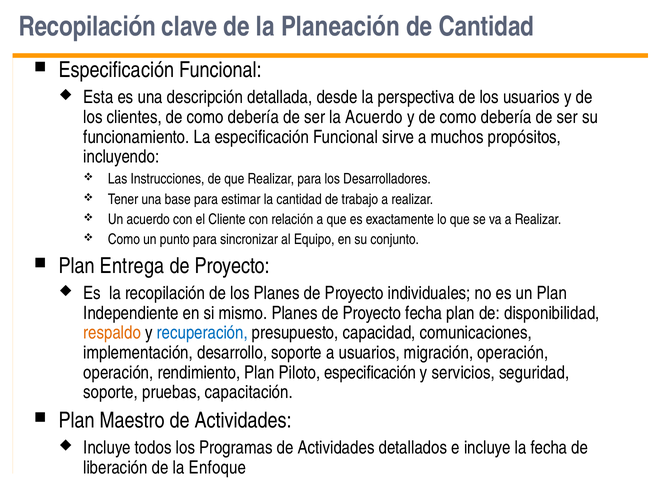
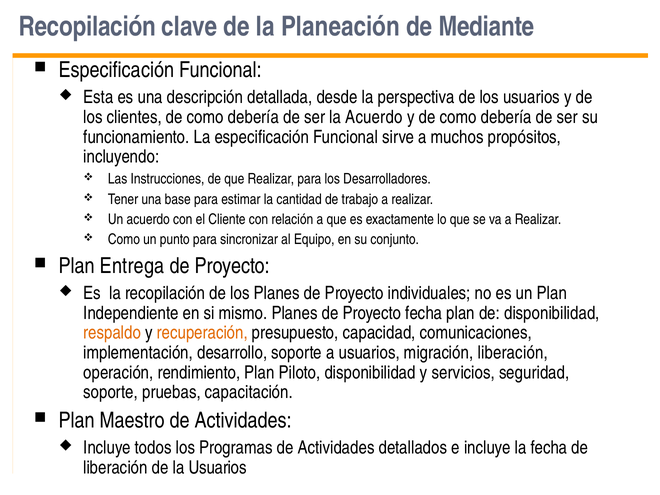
de Cantidad: Cantidad -> Mediante (487, 27)
recuperación colour: blue -> orange (202, 333)
migración operación: operación -> liberación (513, 353)
Piloto especificación: especificación -> disponibilidad (370, 372)
la Enfoque: Enfoque -> Usuarios (218, 468)
